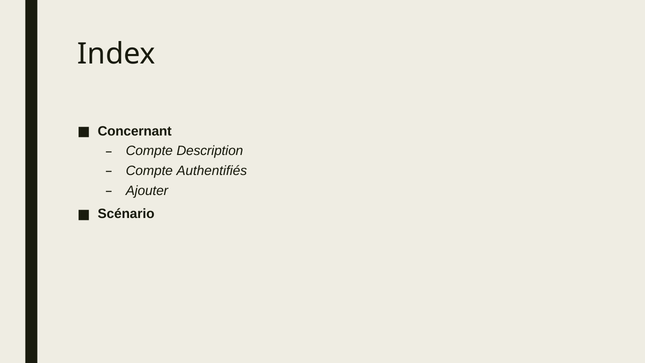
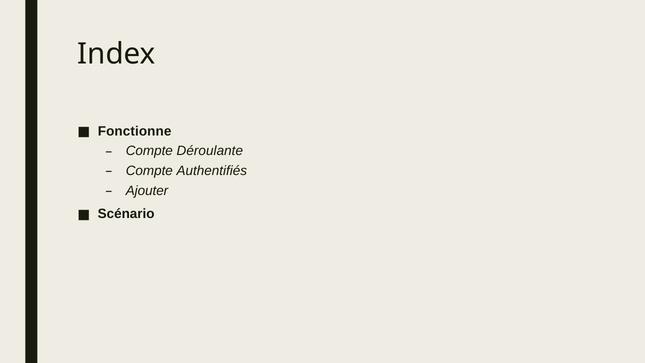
Concernant: Concernant -> Fonctionne (135, 131)
Description: Description -> Déroulante (210, 151)
